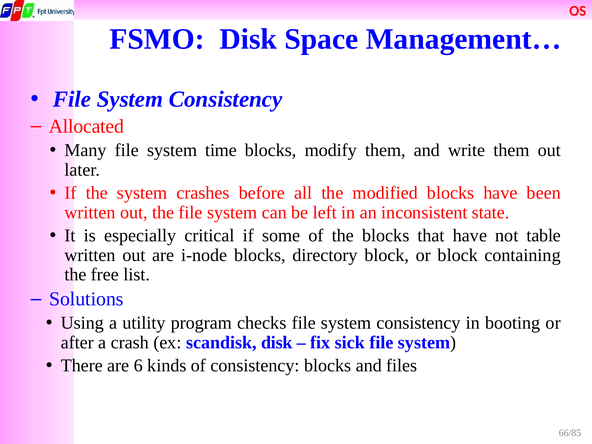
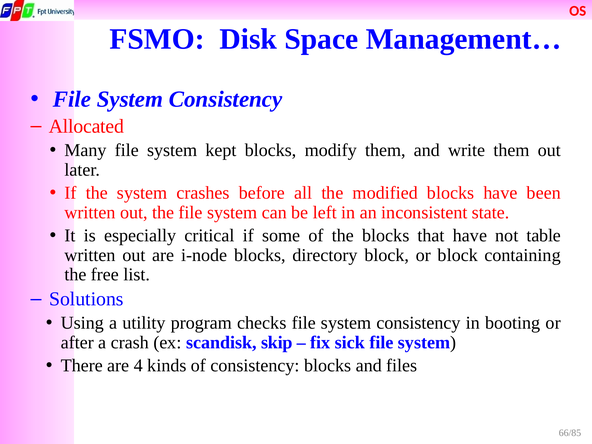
time: time -> kept (221, 150)
scandisk disk: disk -> skip (277, 343)
6: 6 -> 4 (138, 366)
